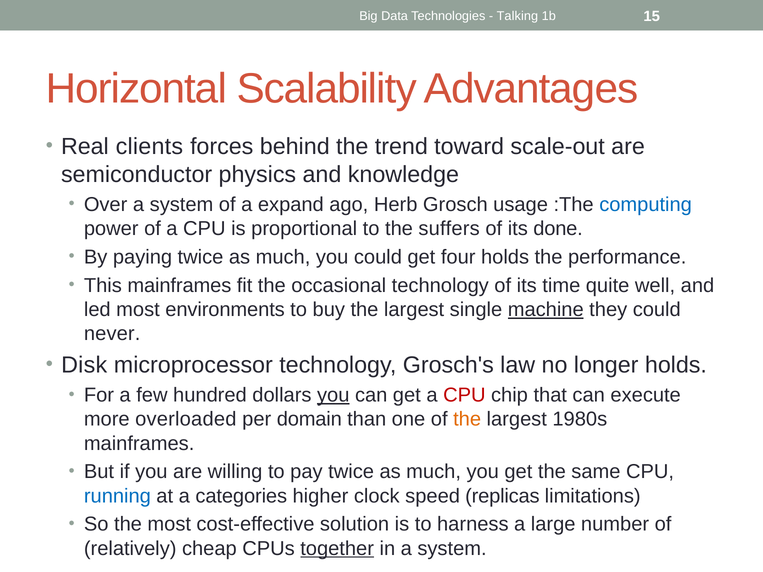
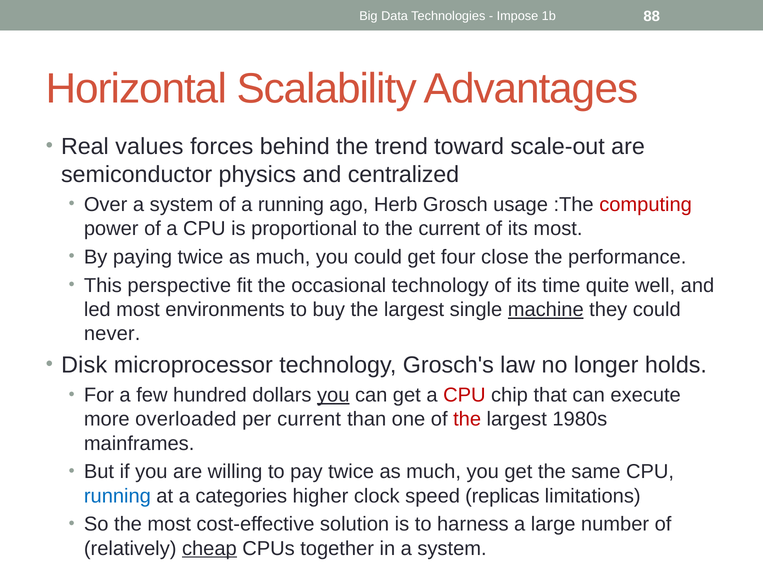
Talking: Talking -> Impose (517, 16)
15: 15 -> 88 (652, 16)
clients: clients -> values (149, 147)
knowledge: knowledge -> centralized (403, 175)
a expand: expand -> running (291, 205)
computing colour: blue -> red (646, 205)
the suffers: suffers -> current (449, 229)
its done: done -> most (558, 229)
four holds: holds -> close (505, 257)
This mainframes: mainframes -> perspective (179, 286)
per domain: domain -> current (309, 419)
the colour: orange -> red (467, 419)
cheap underline: none -> present (209, 549)
together underline: present -> none (337, 549)
